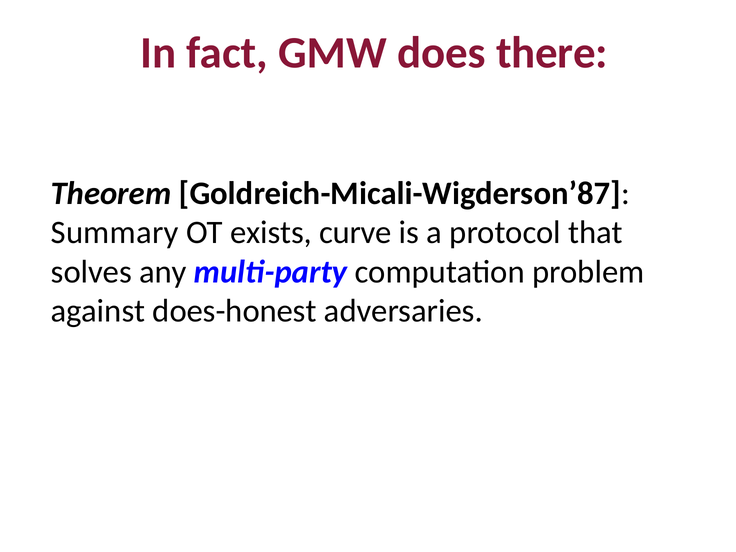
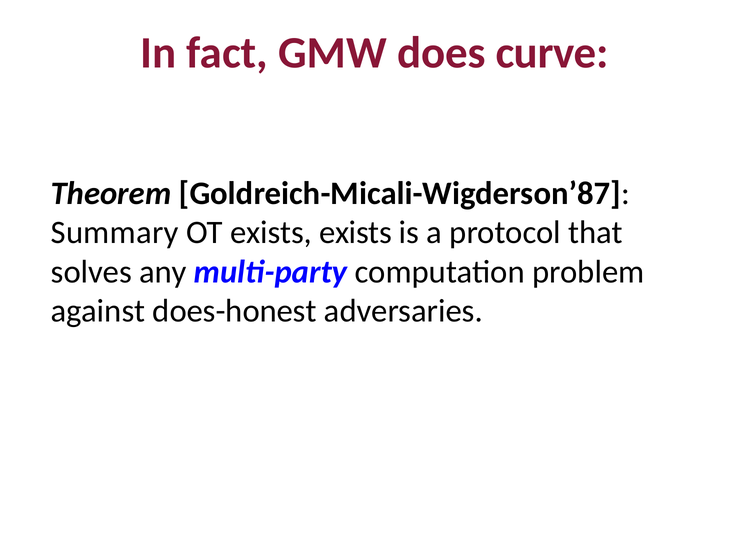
there: there -> curve (552, 53)
exists curve: curve -> exists (355, 233)
